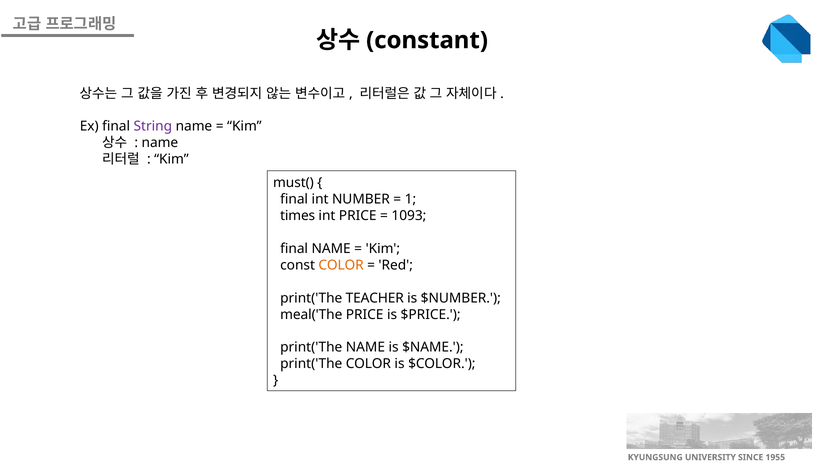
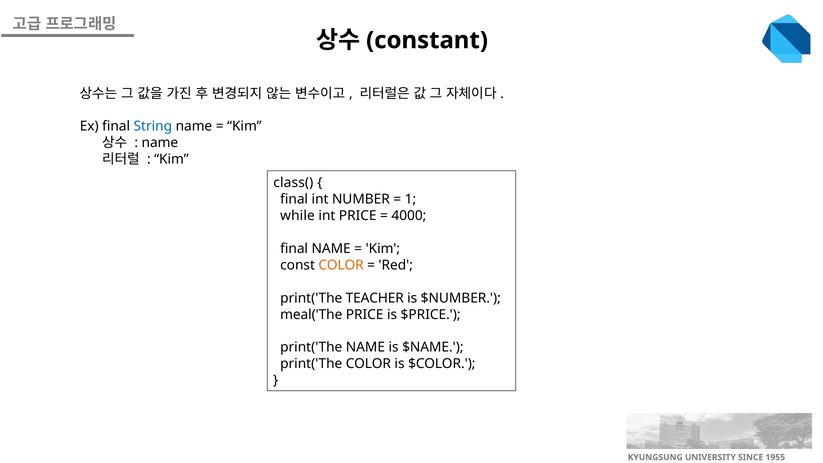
String colour: purple -> blue (153, 126)
must(: must( -> class( (293, 183)
times: times -> while (298, 216)
1093: 1093 -> 4000 (409, 216)
